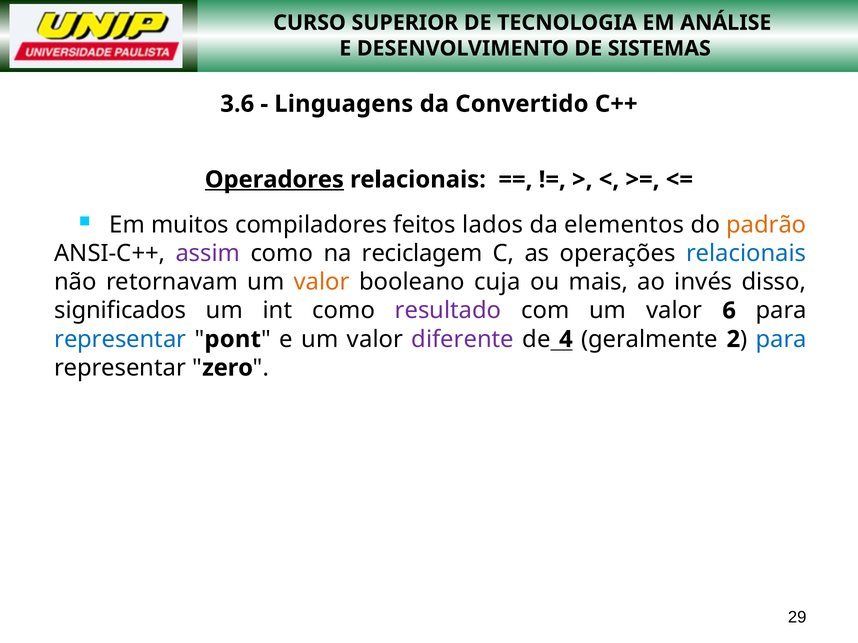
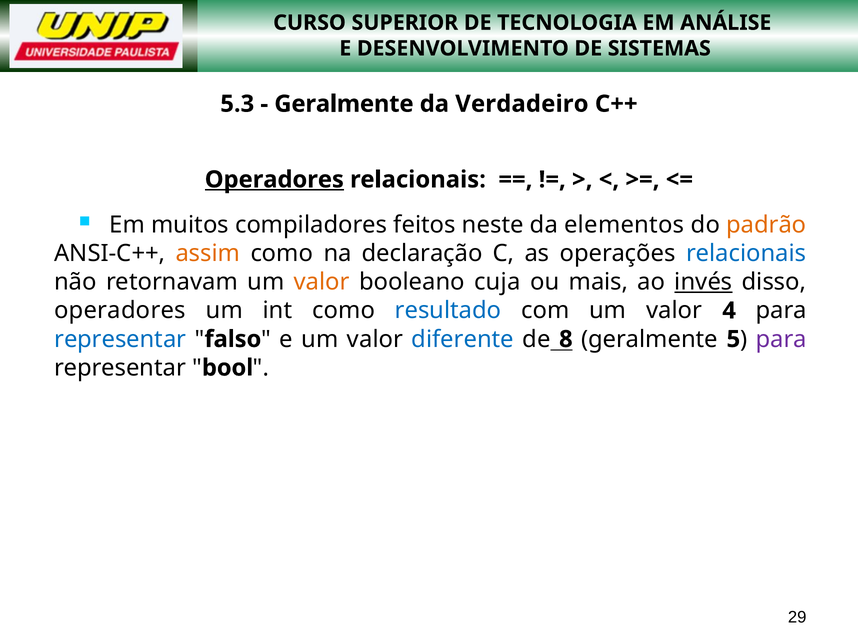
3.6: 3.6 -> 5.3 (237, 104)
Linguagens: Linguagens -> Geralmente (344, 104)
Convertido: Convertido -> Verdadeiro (522, 104)
lados: lados -> neste (493, 225)
assim colour: purple -> orange (208, 254)
reciclagem: reciclagem -> declaração (422, 254)
invés underline: none -> present (703, 282)
significados: significados -> operadores (120, 311)
resultado colour: purple -> blue (448, 311)
6: 6 -> 4 (729, 311)
pont: pont -> falso (233, 339)
diferente colour: purple -> blue (463, 339)
4: 4 -> 8 (566, 339)
2: 2 -> 5 (733, 339)
para colour: blue -> purple (781, 339)
zero: zero -> bool (228, 368)
